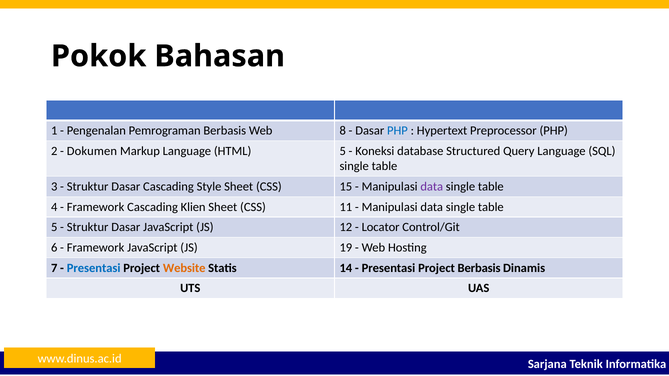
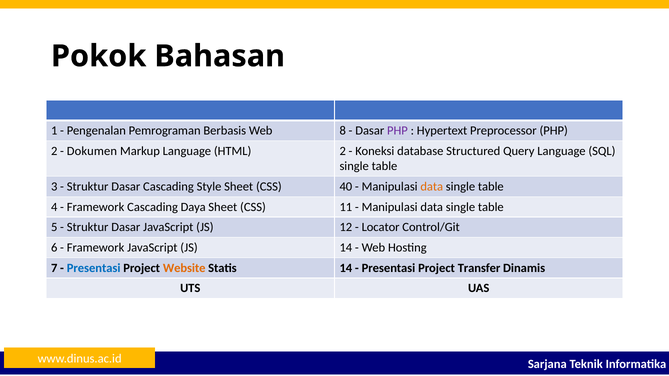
PHP colour: blue -> purple (397, 131)
HTML 5: 5 -> 2 (343, 151)
15: 15 -> 40 (346, 187)
data colour: purple -> orange (432, 187)
Klien: Klien -> Daya (193, 207)
JS 19: 19 -> 14 (346, 248)
Project Berbasis: Berbasis -> Transfer (479, 268)
